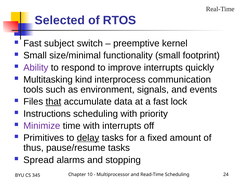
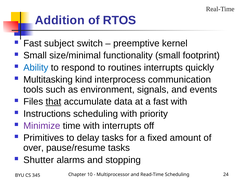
Selected: Selected -> Addition (60, 20)
Ability colour: purple -> blue (36, 67)
improve: improve -> routines (125, 67)
fast lock: lock -> with (179, 102)
delay underline: present -> none (88, 138)
thus: thus -> over (34, 148)
Spread: Spread -> Shutter (39, 160)
